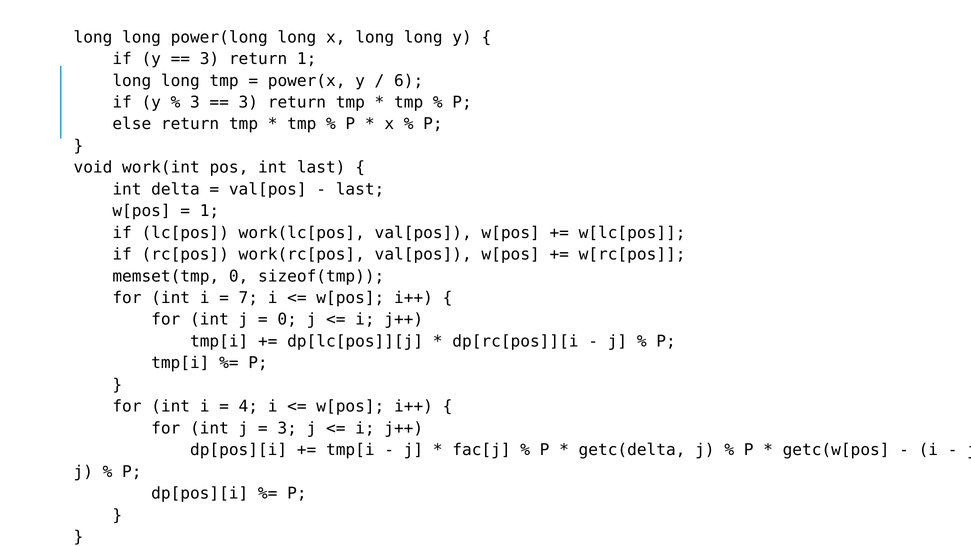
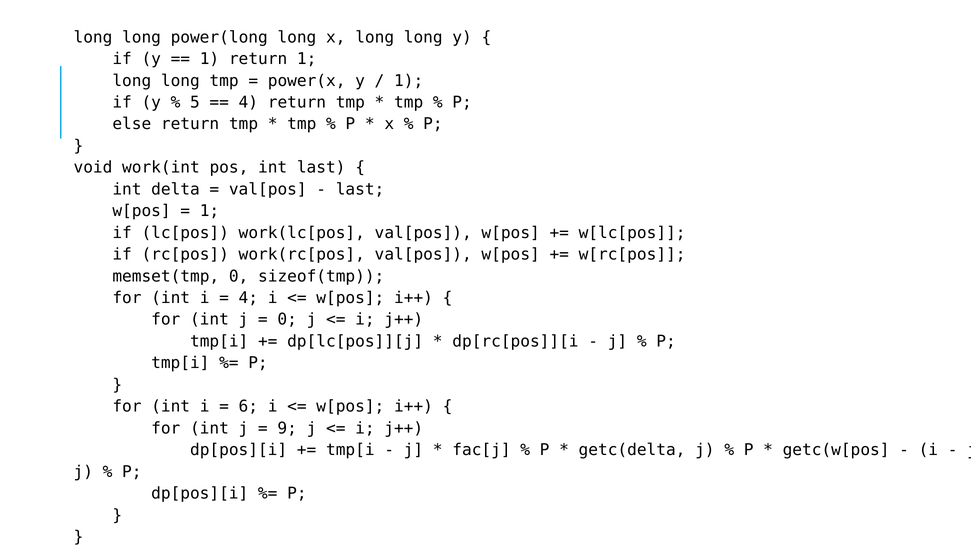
3: 3 -> 1 (209, 59)
6: 6 -> 1 (409, 81)
3: 3 -> 5 (195, 102)
3: 3 -> 4 (248, 102)
7: 7 -> 4 (248, 298)
4: 4 -> 6 (248, 407)
3: 3 -> 9 (287, 428)
